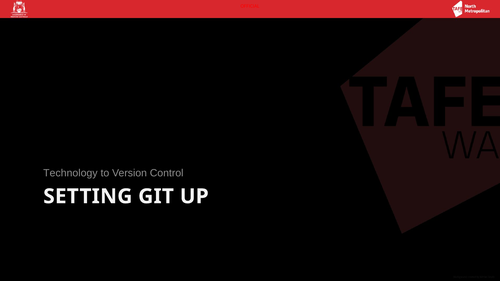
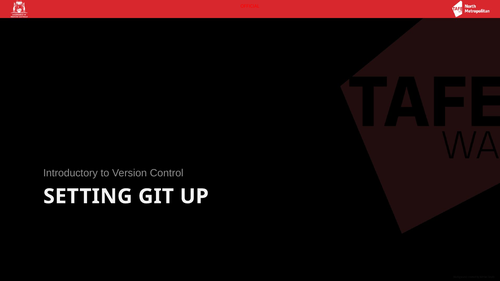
Technology: Technology -> Introductory (70, 173)
